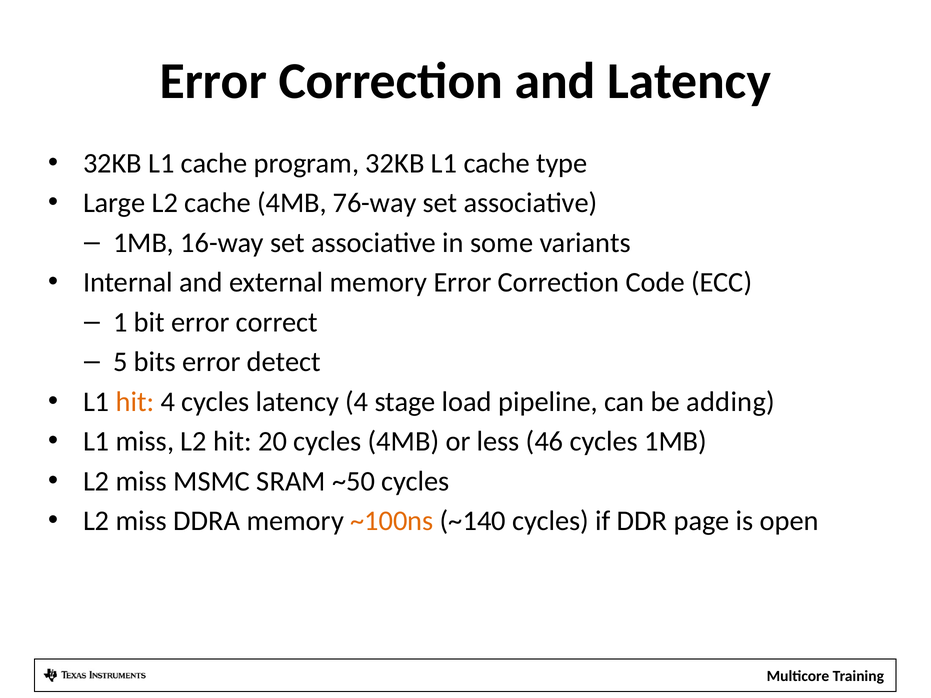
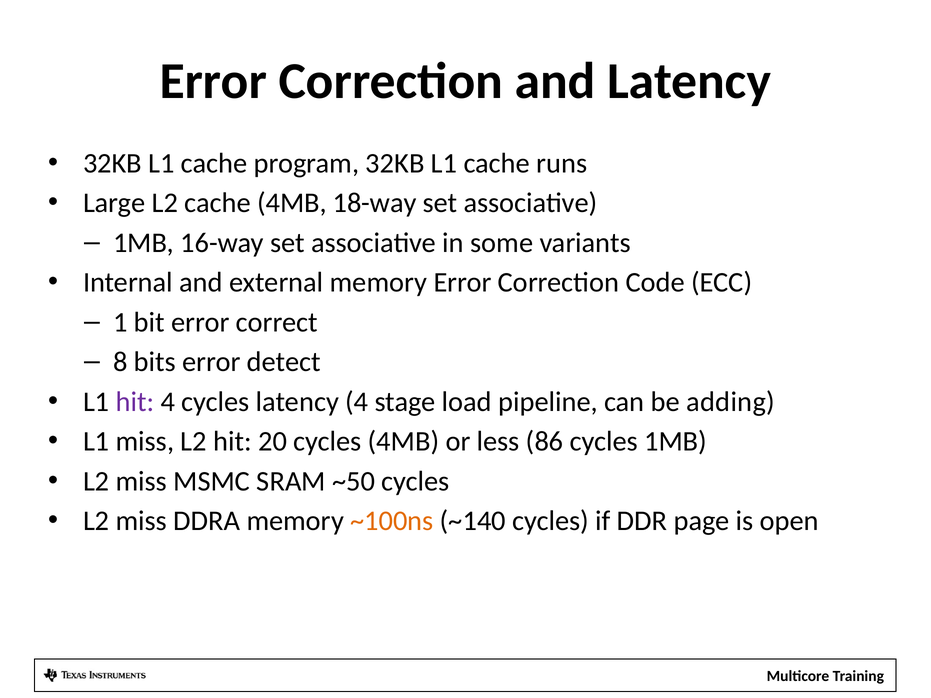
type: type -> runs (562, 163)
76-way: 76-way -> 18-way (375, 203)
5: 5 -> 8 (120, 362)
hit colour: orange -> purple (135, 402)
46: 46 -> 86 (545, 442)
